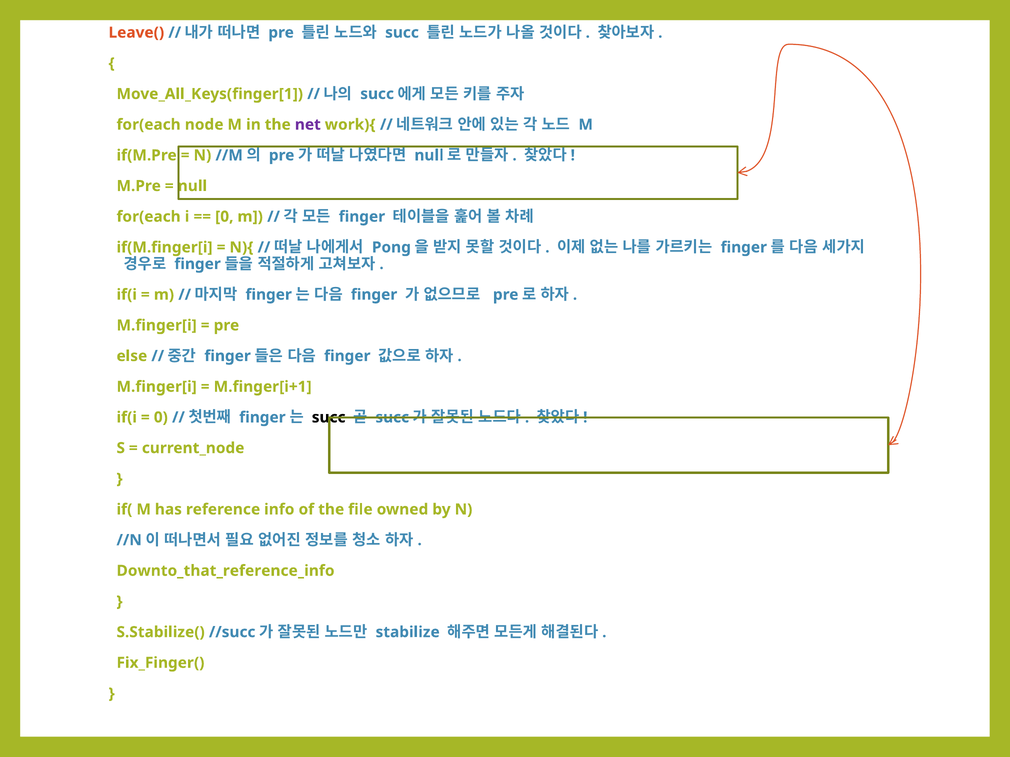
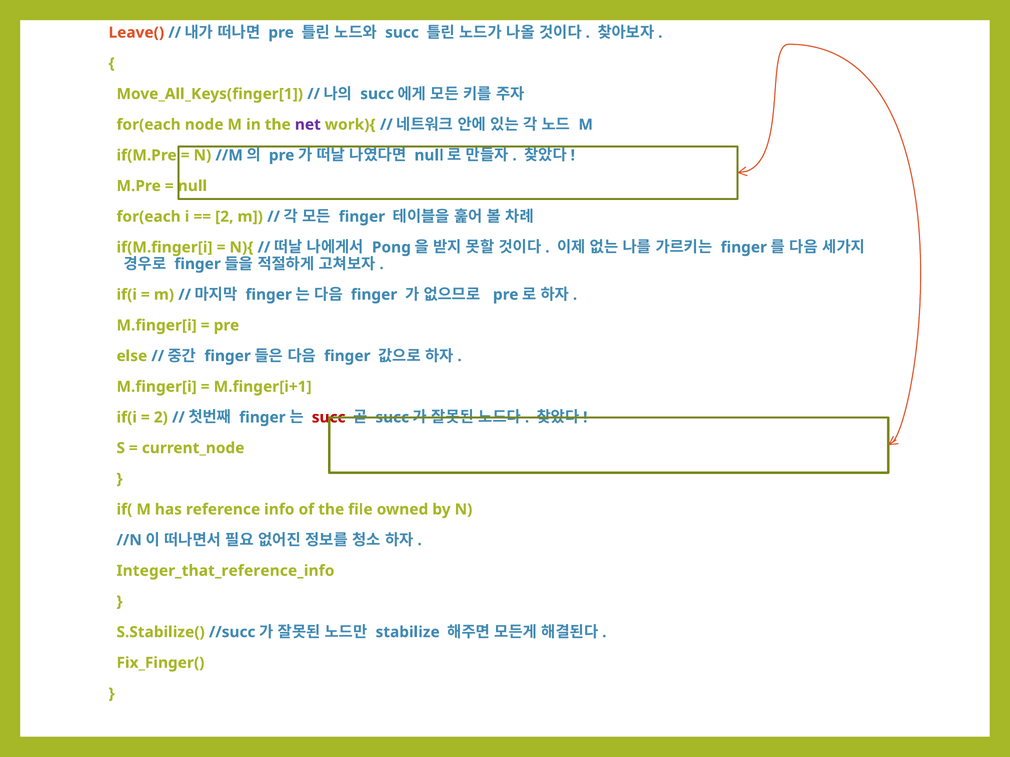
0: 0 -> 2 (224, 217)
0: 0 -> 2 (161, 418)
succ colour: black -> red (329, 418)
Downto_that_reference_info: Downto_that_reference_info -> Integer_that_reference_info (225, 571)
